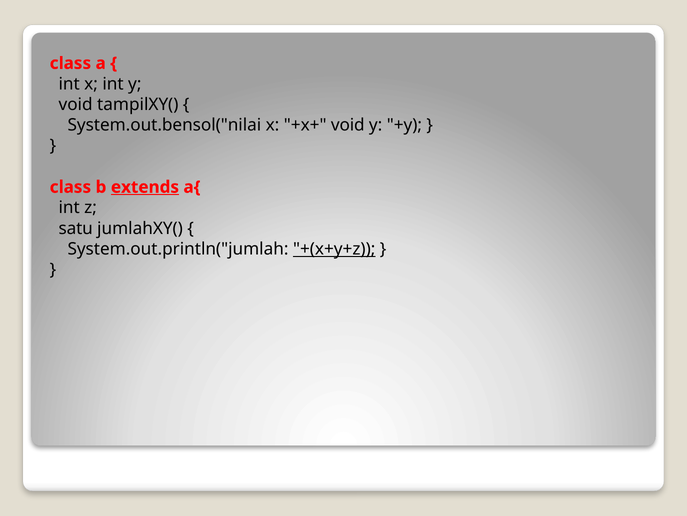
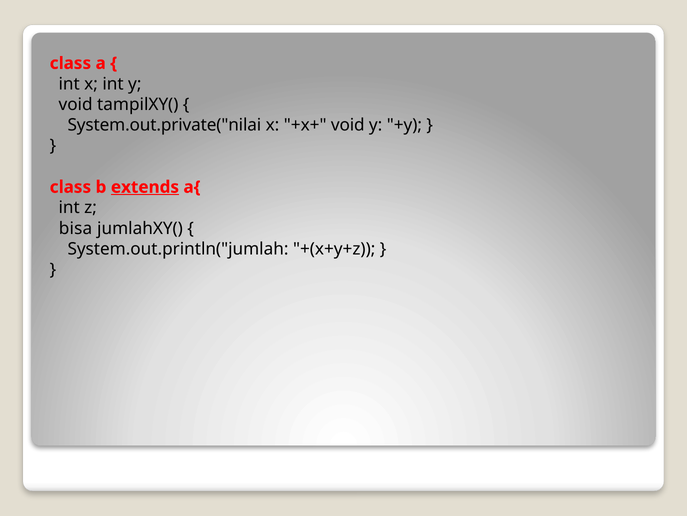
System.out.bensol("nilai: System.out.bensol("nilai -> System.out.private("nilai (164, 125)
satu: satu -> bisa (76, 228)
+(x+y+z underline: present -> none (334, 249)
